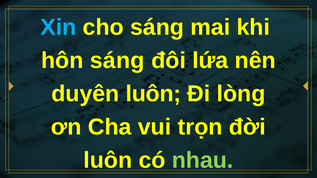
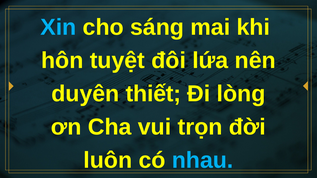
hôn sáng: sáng -> tuyệt (117, 61)
duyên luôn: luôn -> thiết (153, 94)
nhau colour: light green -> light blue (203, 160)
